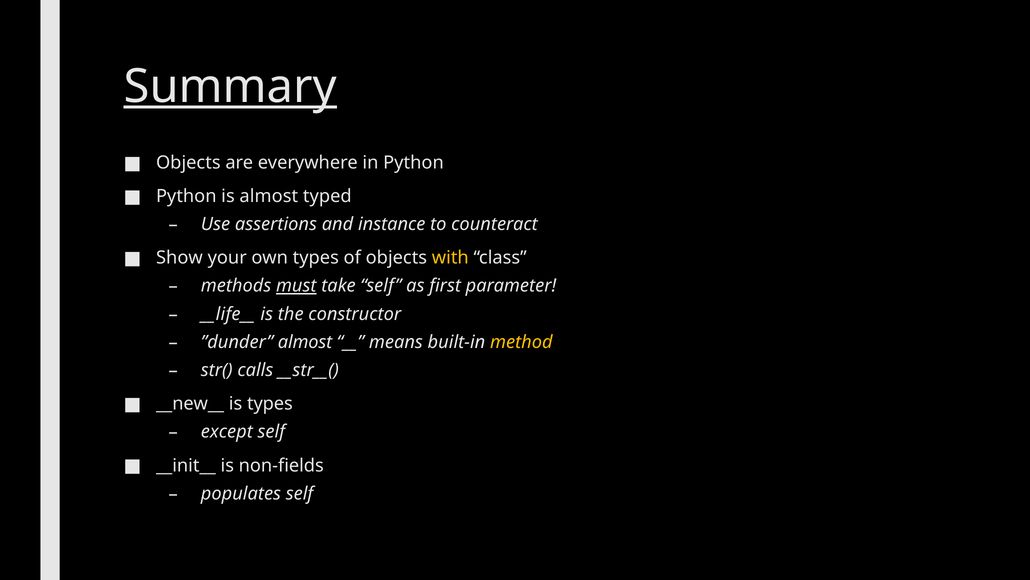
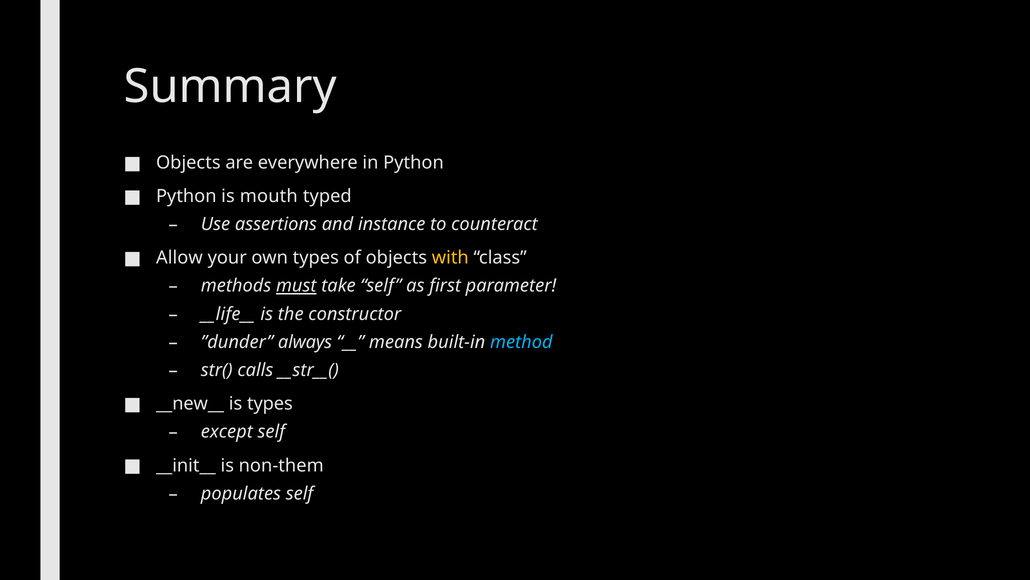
Summary underline: present -> none (230, 87)
is almost: almost -> mouth (269, 196)
Show: Show -> Allow (179, 258)
”dunder almost: almost -> always (305, 342)
method colour: yellow -> light blue (521, 342)
non-fields: non-fields -> non-them (281, 465)
